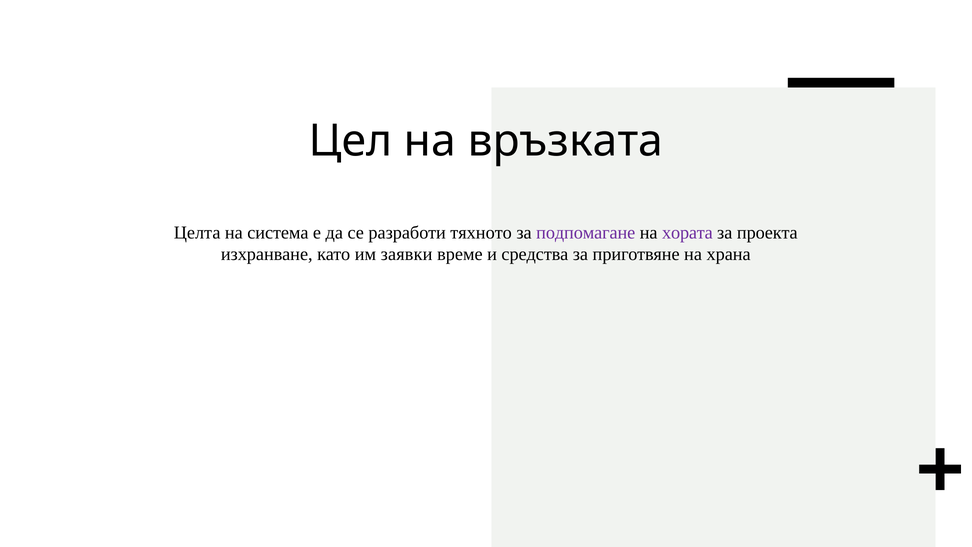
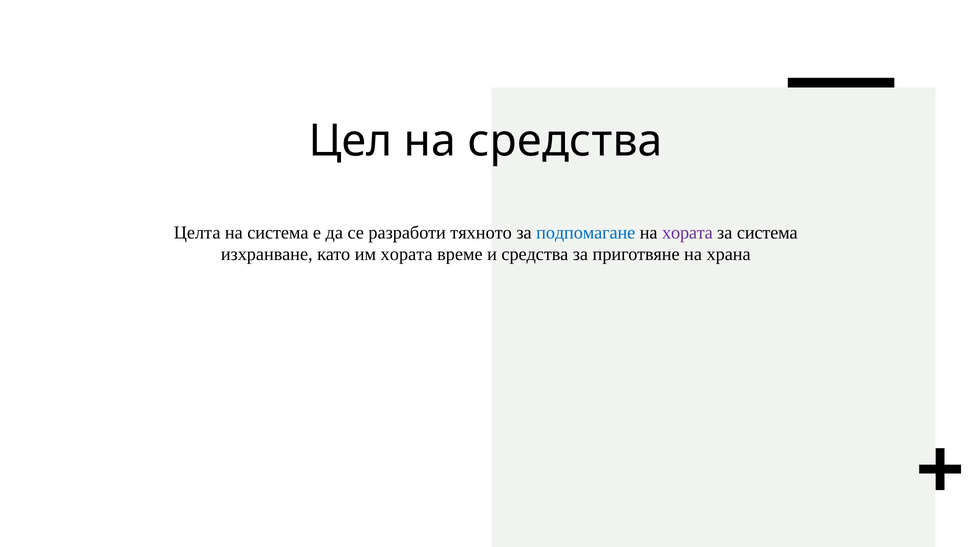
на връзката: връзката -> средства (565, 141)
подпомагане colour: purple -> blue (586, 232)
за проекта: проекта -> система (767, 232)
им заявки: заявки -> хората (407, 254)
